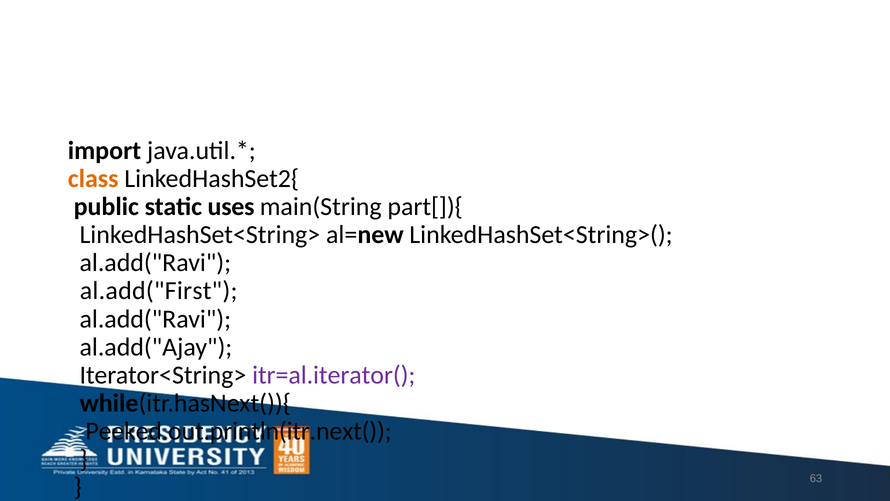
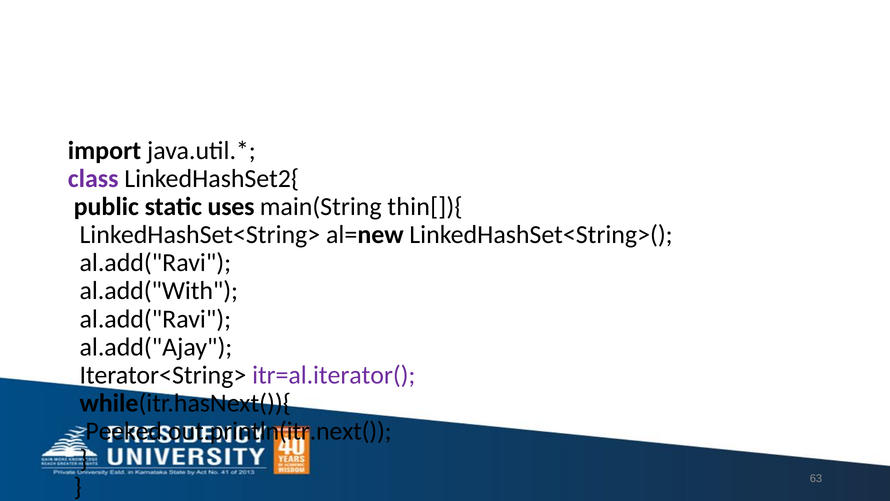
class colour: orange -> purple (93, 179)
part[]){: part[]){ -> thin[]){ (425, 207)
al.add("First: al.add("First -> al.add("With (159, 291)
